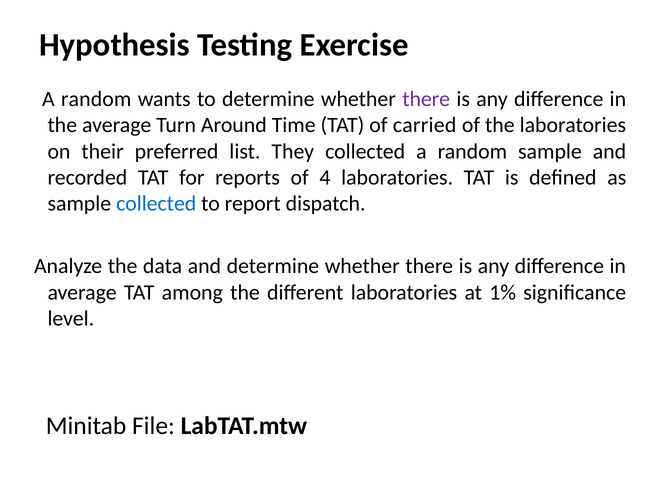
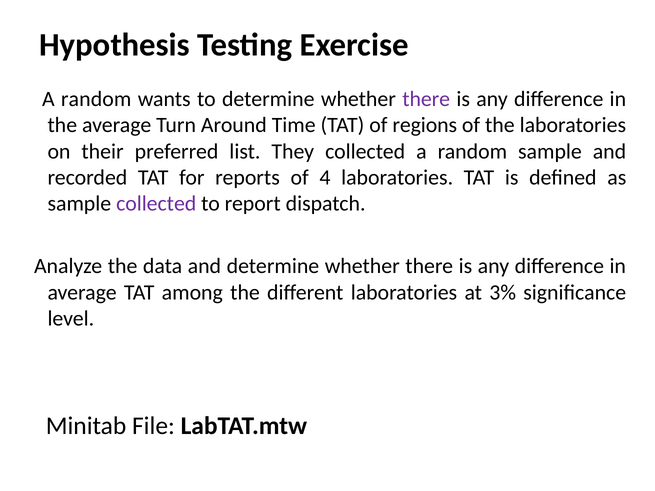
carried: carried -> regions (425, 125)
collected colour: blue -> purple (156, 204)
1%: 1% -> 3% (503, 293)
